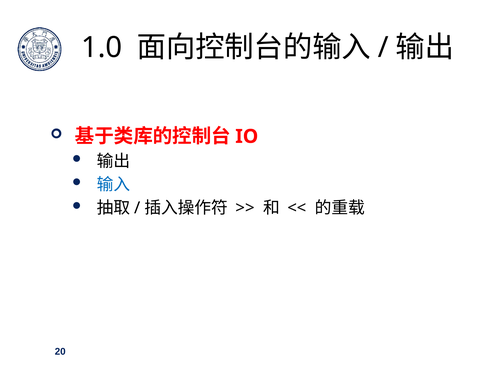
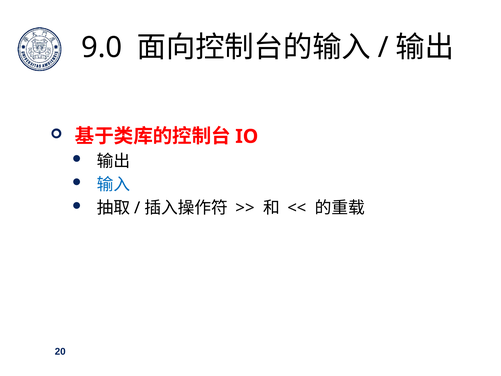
1.0: 1.0 -> 9.0 (102, 47)
